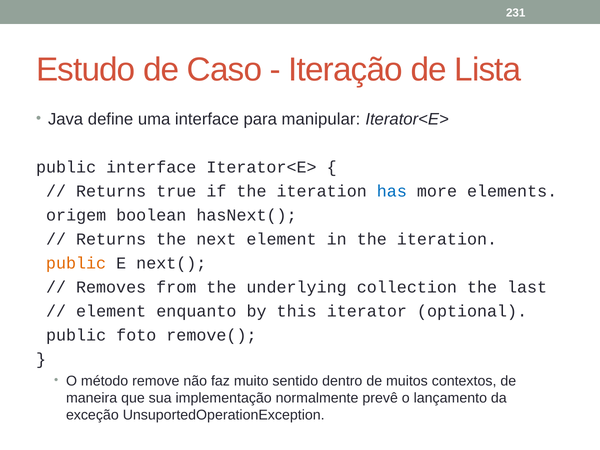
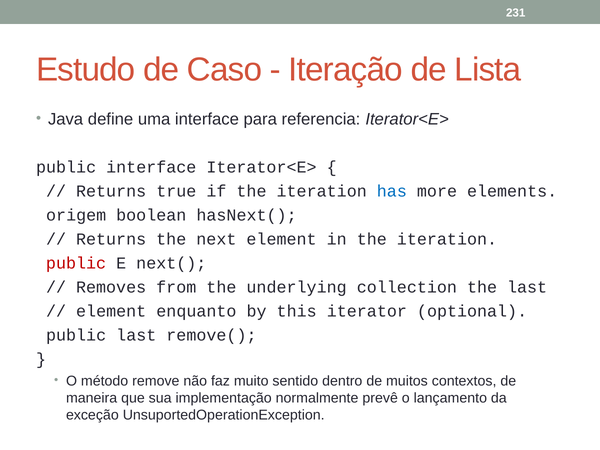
manipular: manipular -> referencia (321, 119)
public colour: orange -> red (76, 263)
public foto: foto -> last (136, 335)
